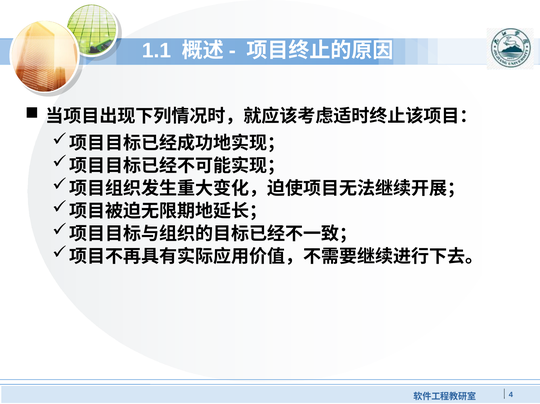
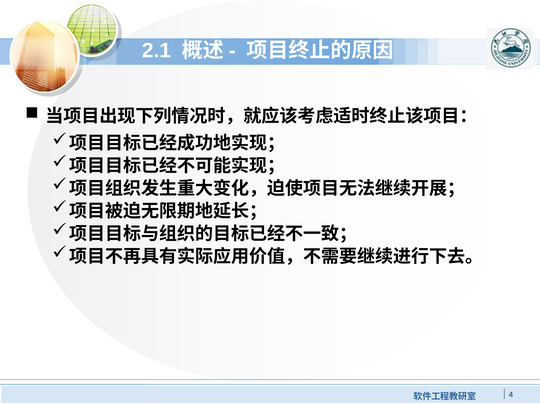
1.1: 1.1 -> 2.1 (156, 51)
